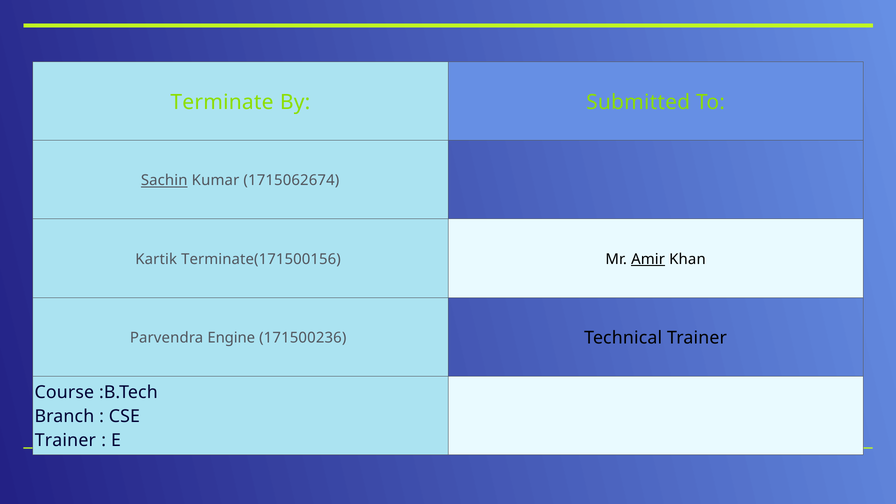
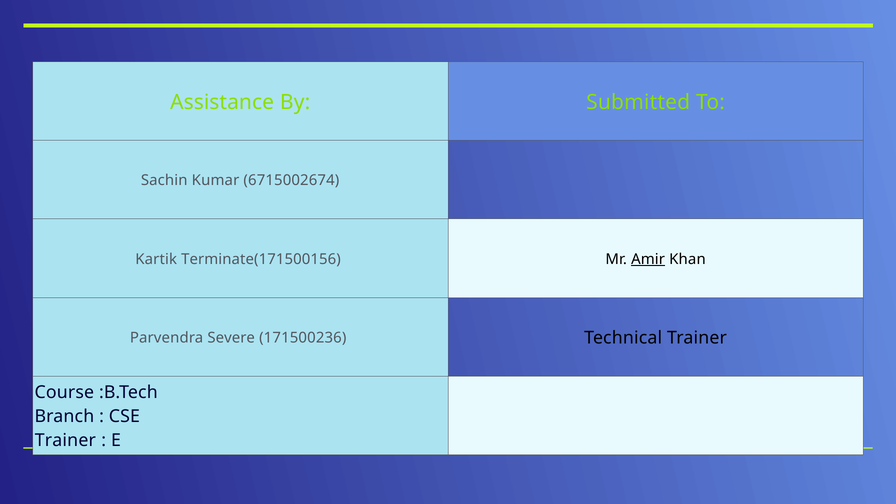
Terminate: Terminate -> Assistance (222, 102)
Sachin underline: present -> none (164, 181)
1715062674: 1715062674 -> 6715002674 (291, 181)
Engine: Engine -> Severe (231, 338)
